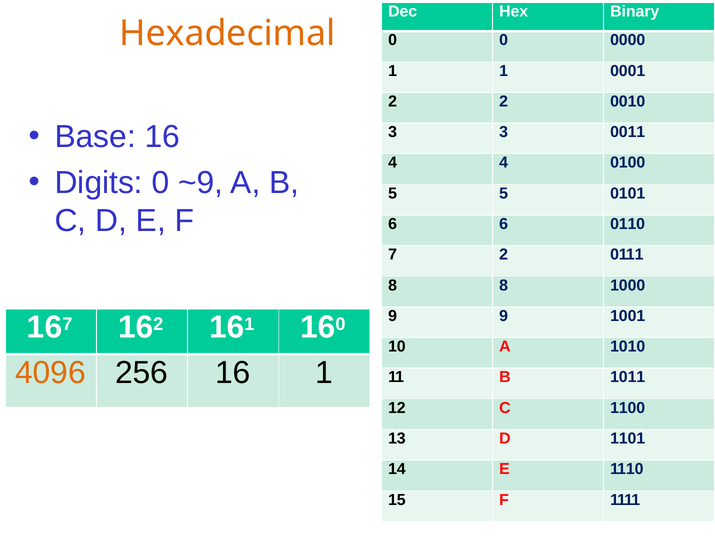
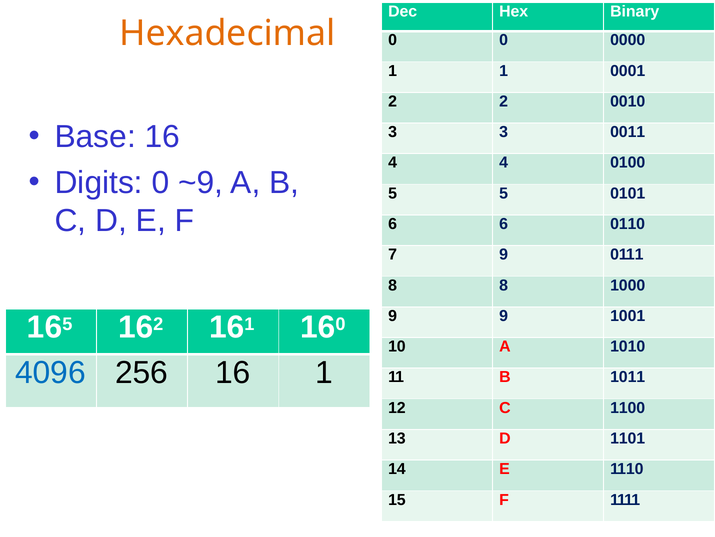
7 2: 2 -> 9 (504, 254)
16 7: 7 -> 5 (67, 324)
4096 colour: orange -> blue (50, 372)
